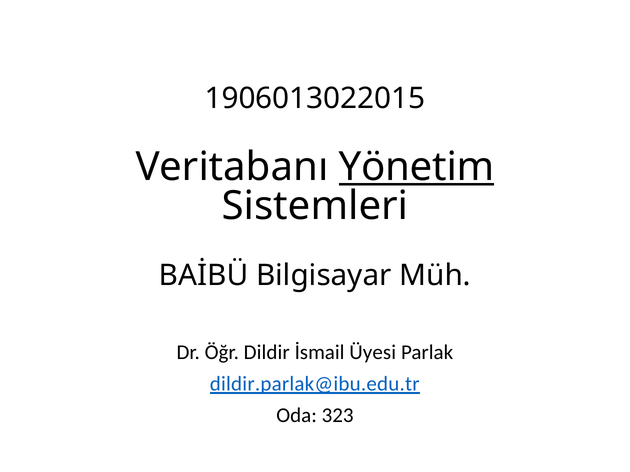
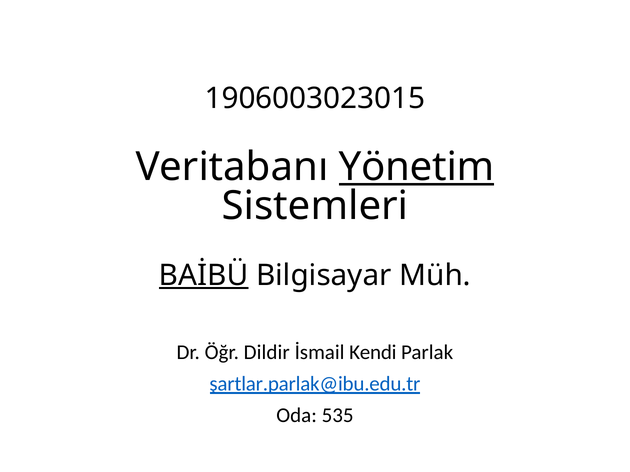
1906013022015: 1906013022015 -> 1906003023015 (315, 99)
BAİBÜ underline: none -> present (204, 276)
Üyesi: Üyesi -> Kendi (373, 353)
dildir.parlak@ibu.edu.tr: dildir.parlak@ibu.edu.tr -> şartlar.parlak@ibu.edu.tr (315, 384)
323: 323 -> 535 (338, 416)
